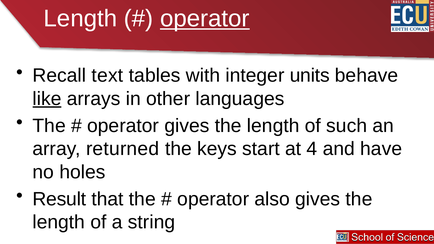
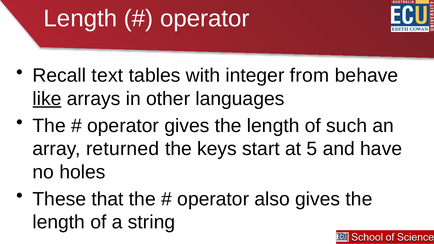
operator underline: present -> none (205, 19)
units: units -> from (310, 76)
4: 4 -> 5 (312, 149)
Result: Result -> These (59, 199)
